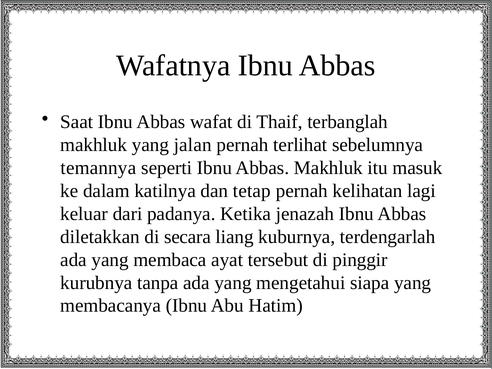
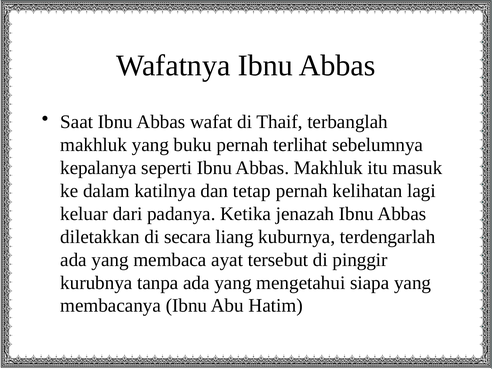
jalan: jalan -> buku (193, 145)
temannya: temannya -> kepalanya (98, 168)
